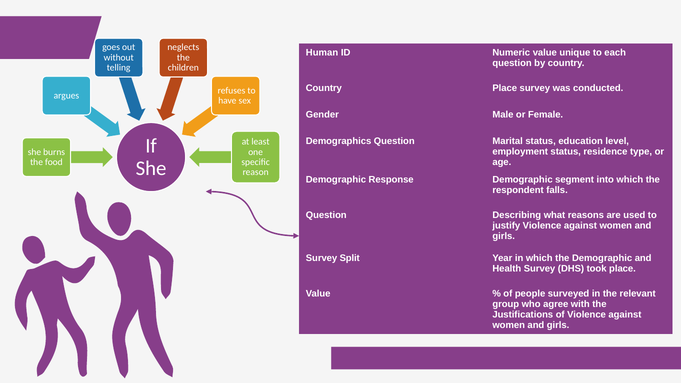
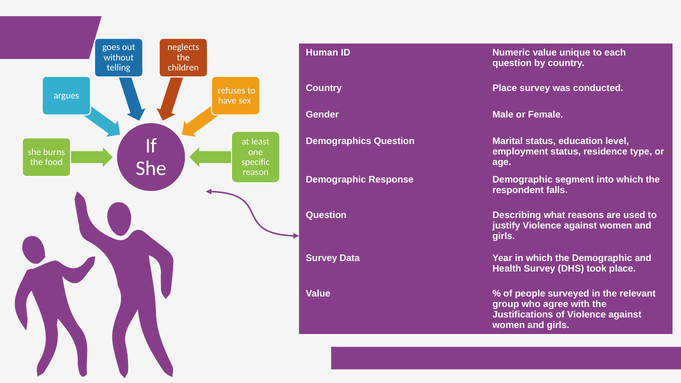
Split: Split -> Data (350, 258)
